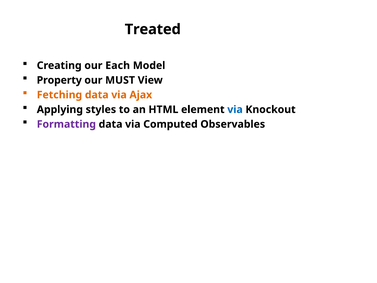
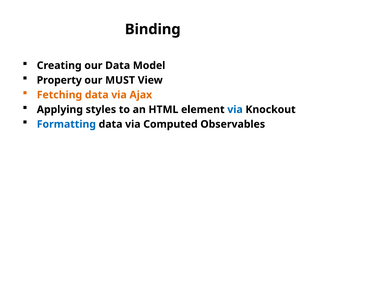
Treated: Treated -> Binding (153, 29)
our Each: Each -> Data (118, 65)
Formatting colour: purple -> blue (66, 124)
